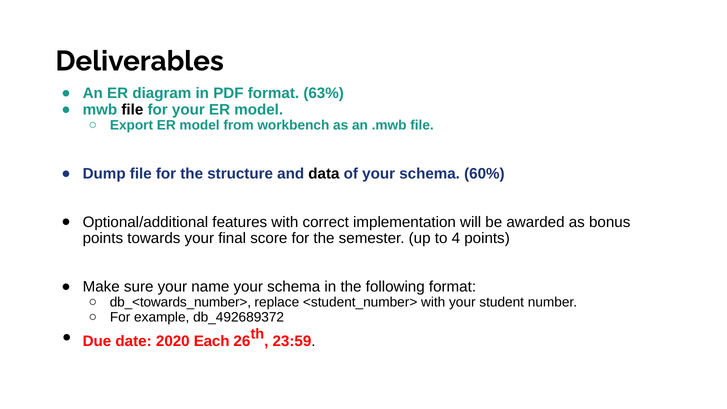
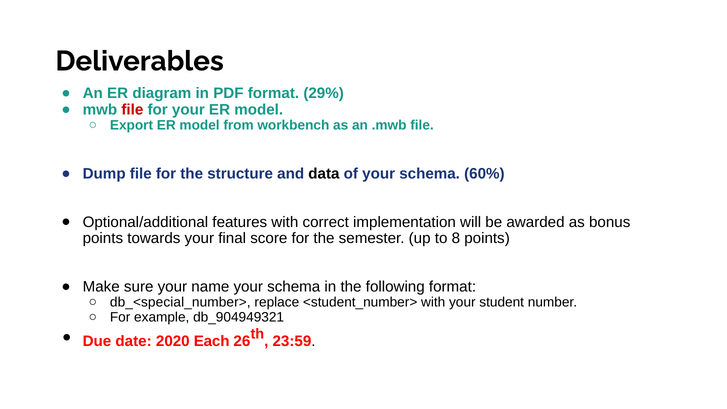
63%: 63% -> 29% (324, 93)
file colour: black -> red (132, 110)
4: 4 -> 8 (456, 238)
db_<towards_number>: db_<towards_number> -> db_<special_number> (180, 302)
db_492689372: db_492689372 -> db_904949321 (239, 317)
